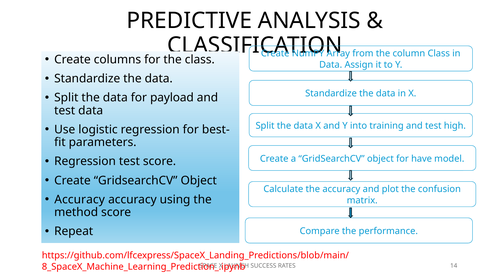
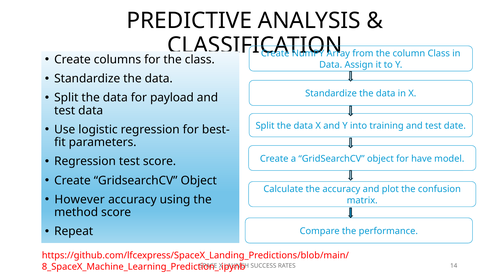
high: high -> date (455, 126)
Accuracy: Accuracy -> However (80, 199)
